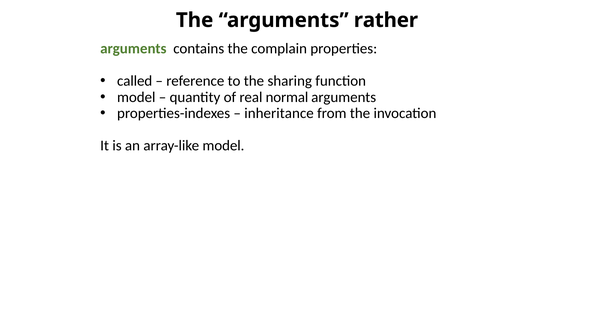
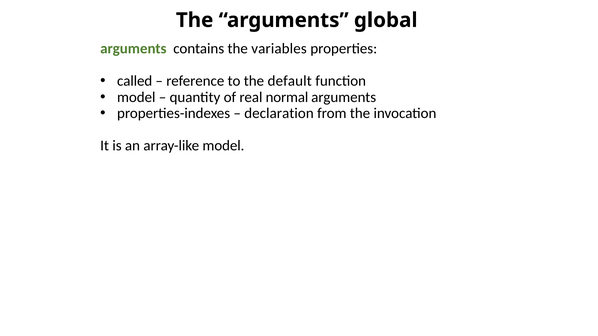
rather: rather -> global (386, 20)
complain: complain -> variables (279, 49)
sharing: sharing -> default (290, 81)
inheritance: inheritance -> declaration (279, 113)
